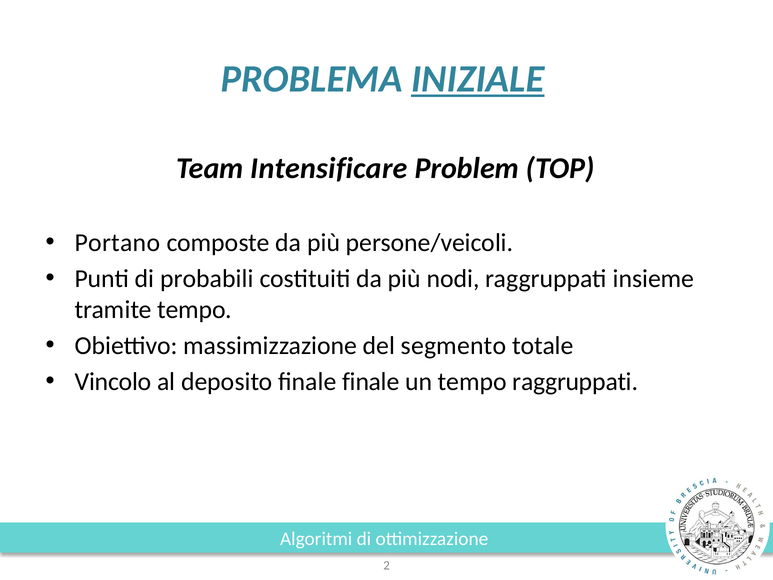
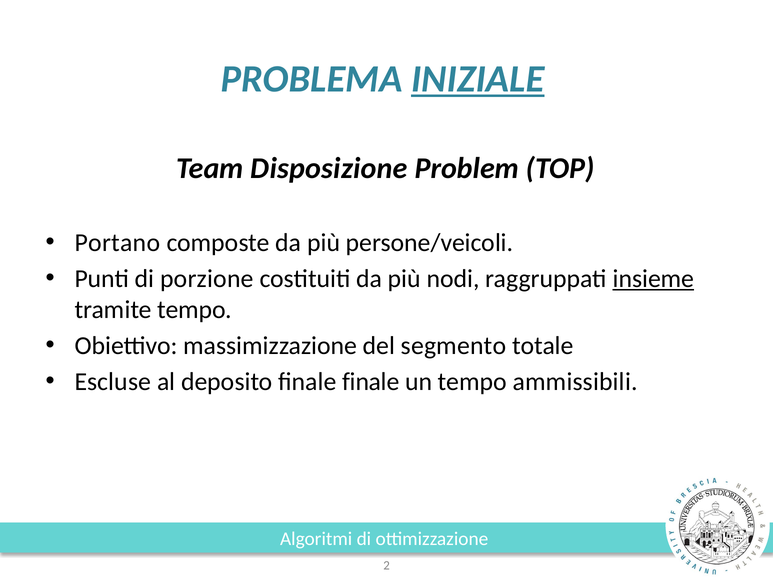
Intensificare: Intensificare -> Disposizione (329, 168)
probabili: probabili -> porzione (207, 279)
insieme underline: none -> present (653, 279)
Vincolo: Vincolo -> Escluse (113, 382)
tempo raggruppati: raggruppati -> ammissibili (575, 382)
